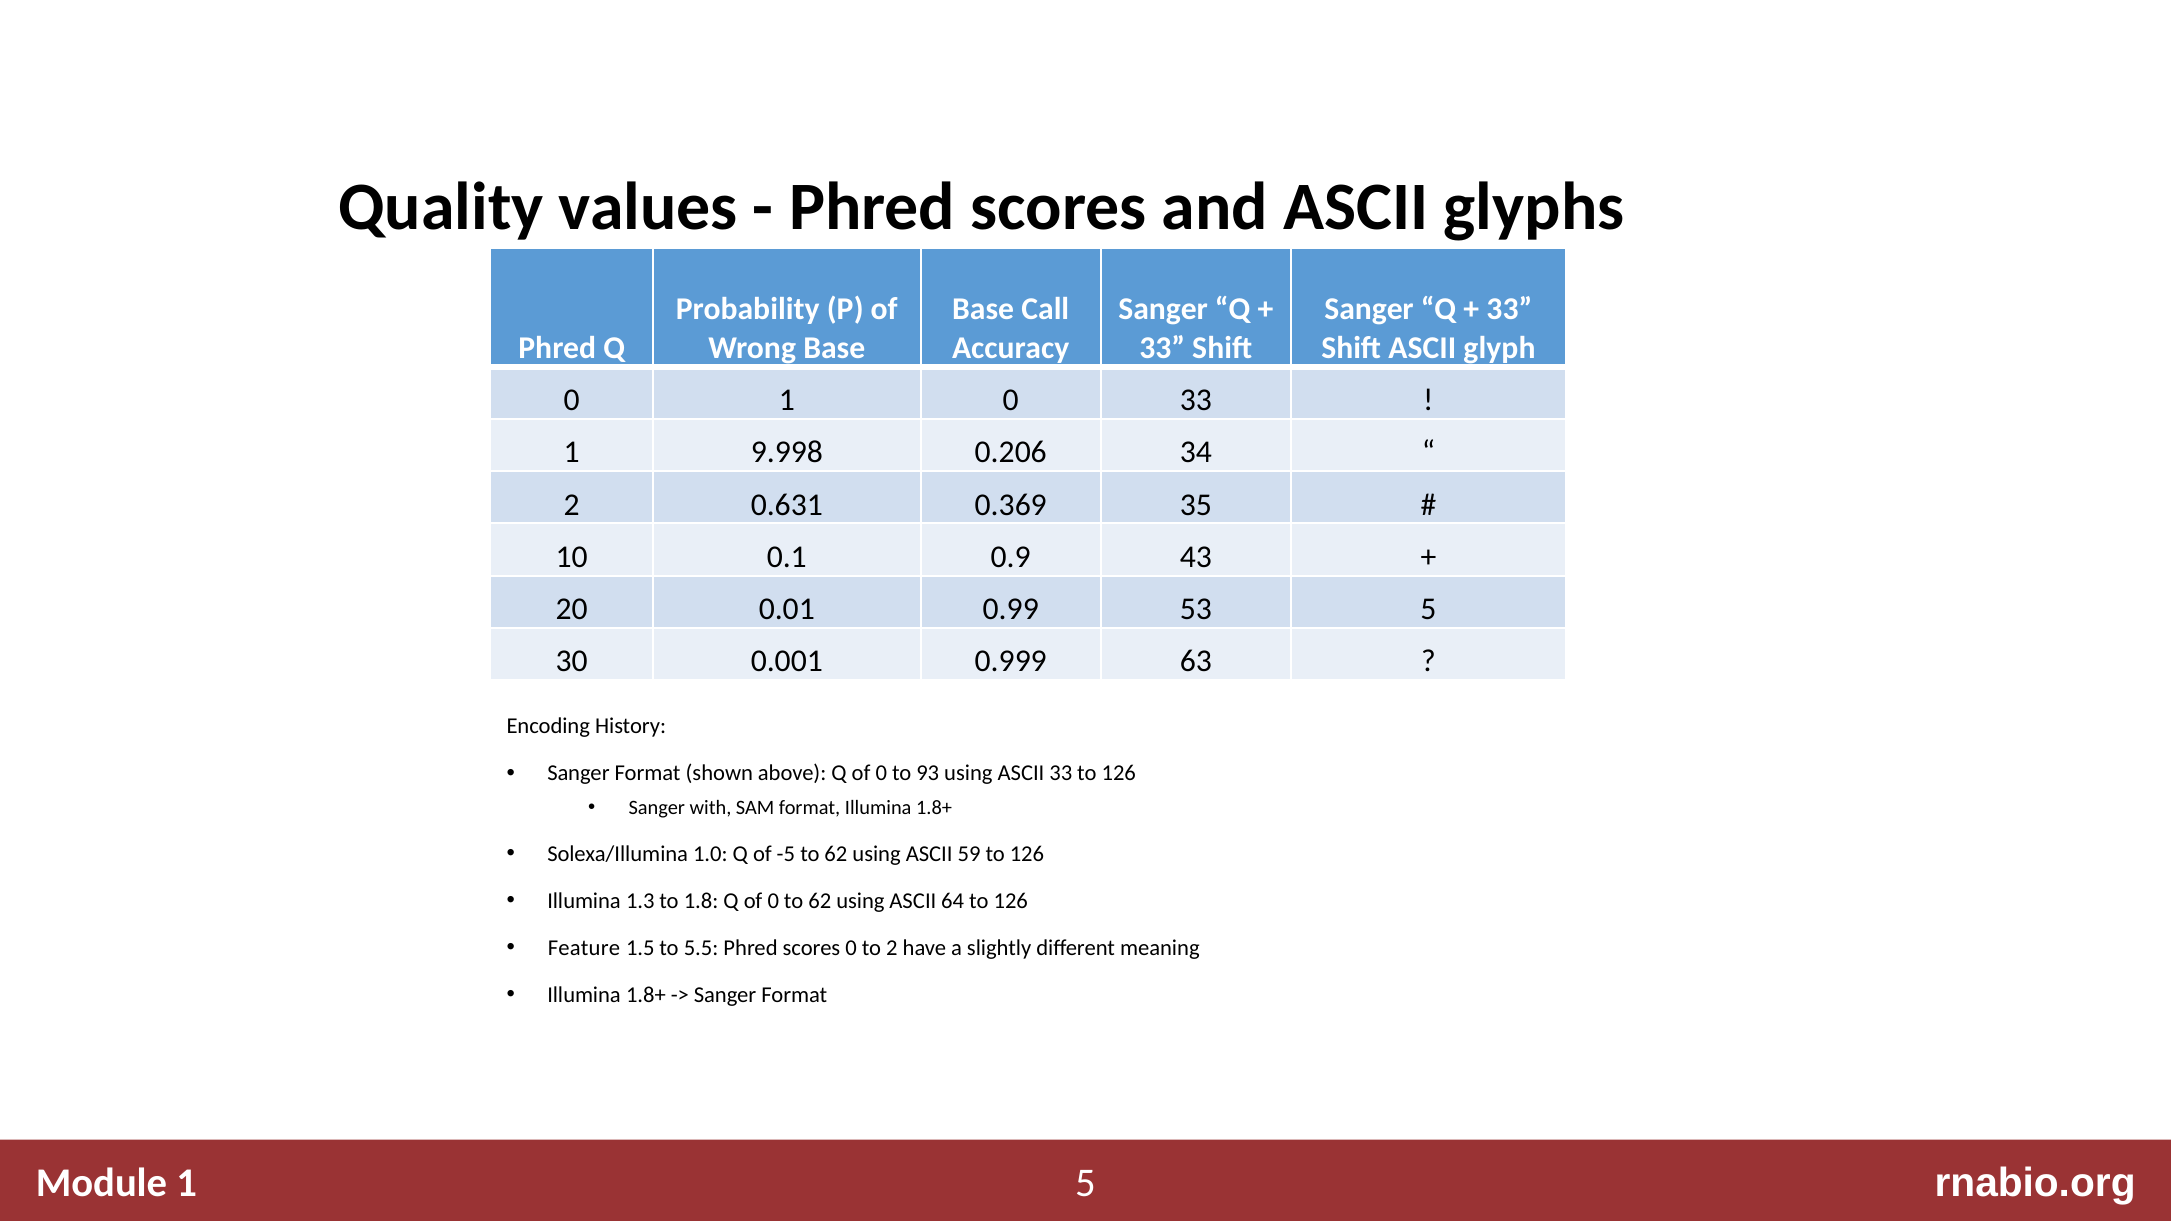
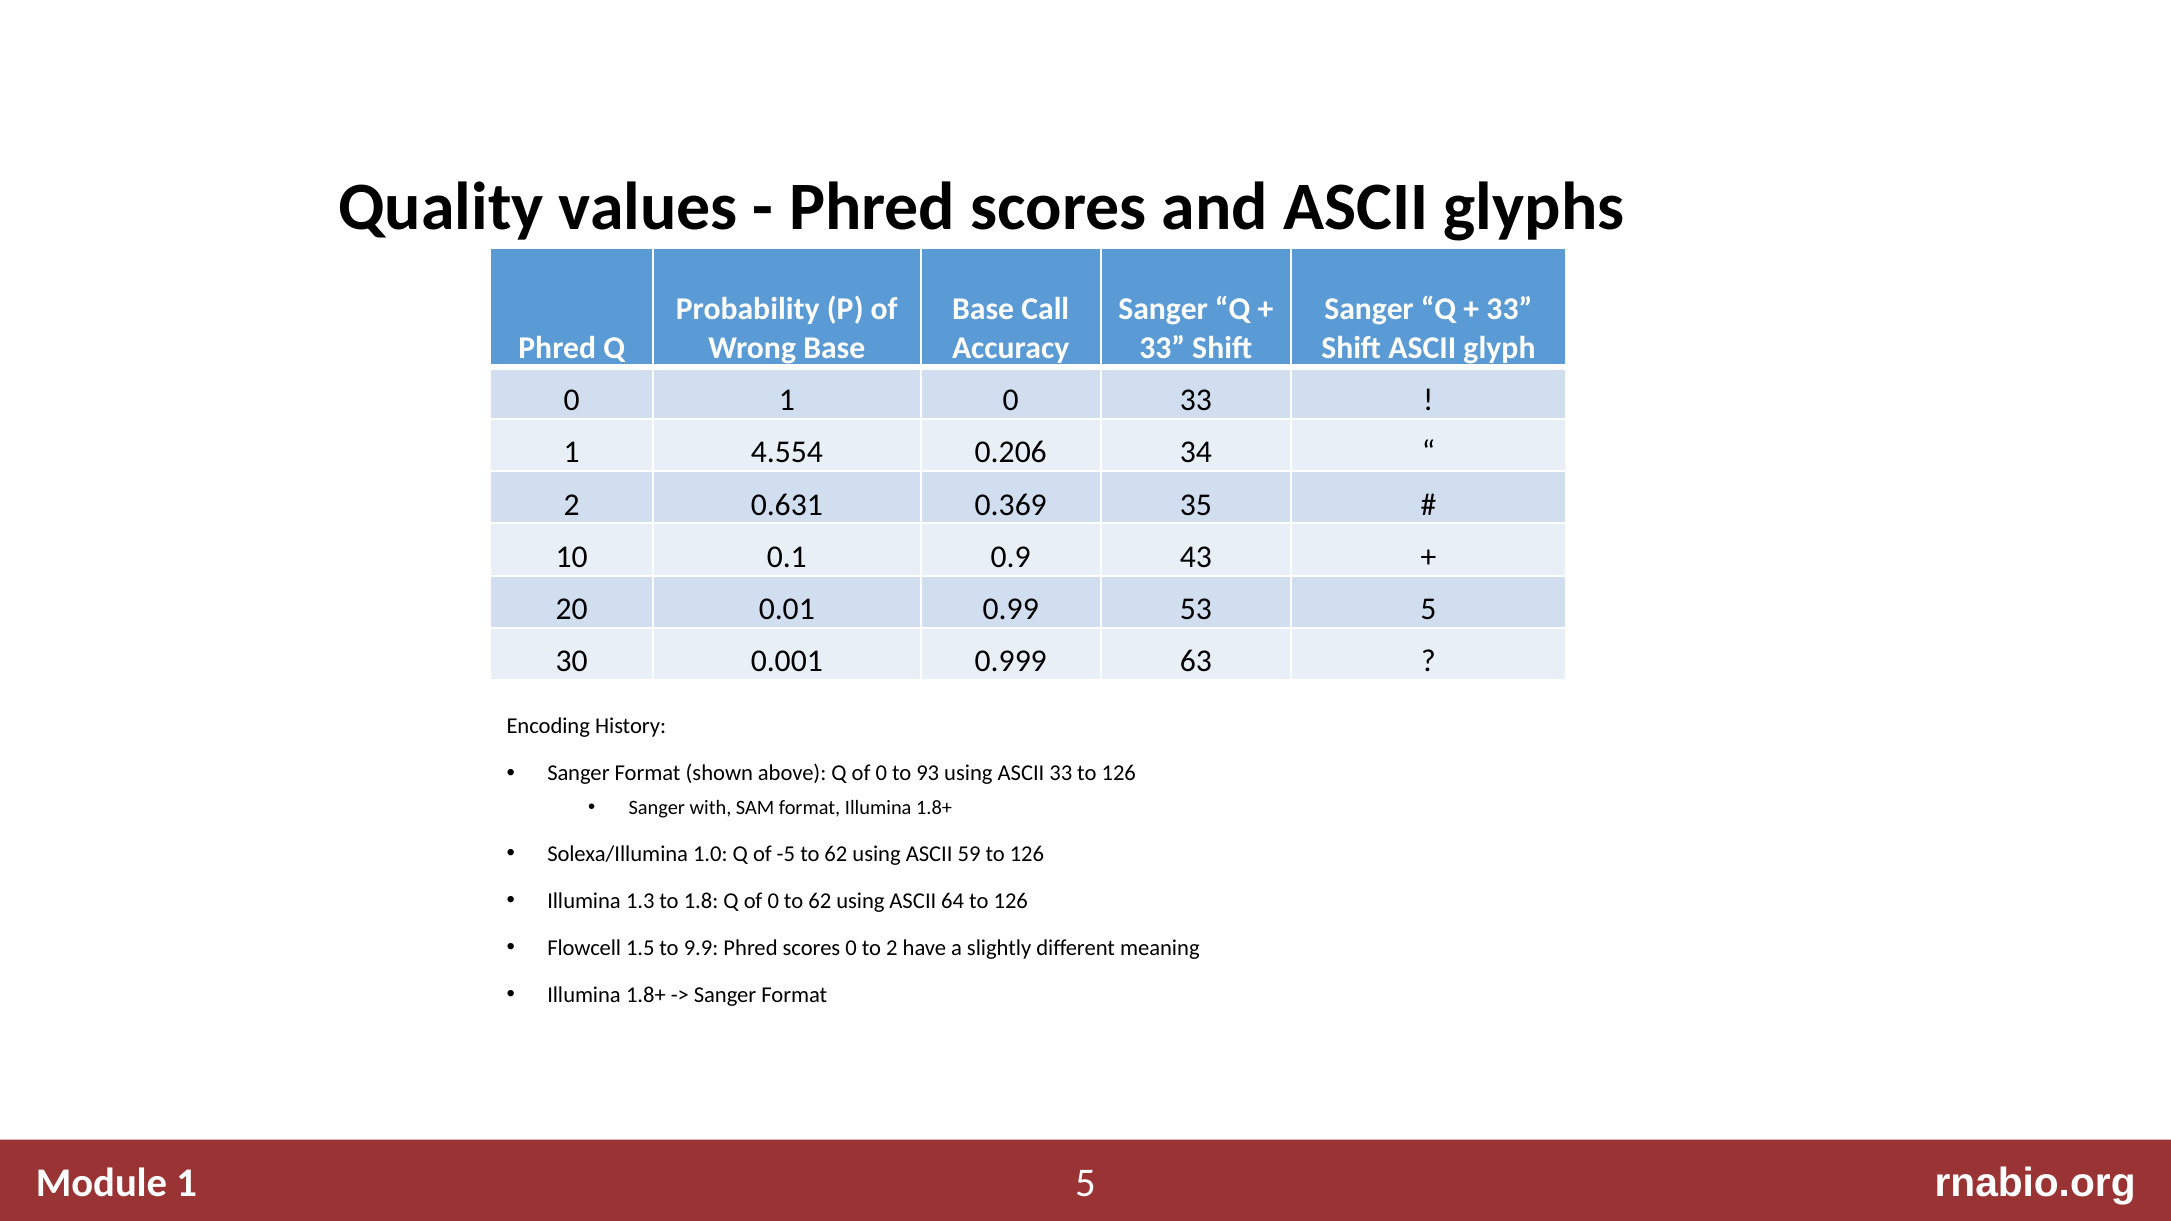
9.998: 9.998 -> 4.554 (787, 452)
Feature: Feature -> Flowcell (584, 948)
5.5: 5.5 -> 9.9 (701, 948)
